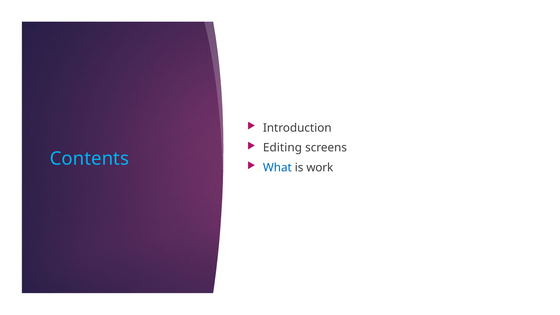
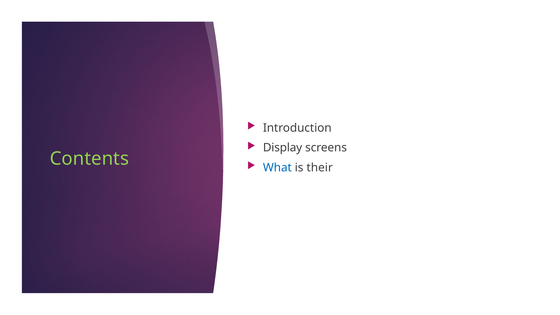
Editing: Editing -> Display (283, 148)
Contents colour: light blue -> light green (89, 159)
work: work -> their (320, 168)
